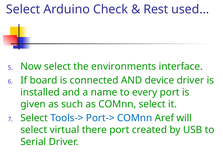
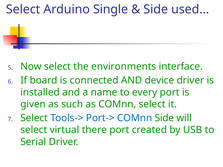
Check: Check -> Single (111, 9)
Rest: Rest -> Side (156, 9)
COMnn Aref: Aref -> Side (164, 118)
